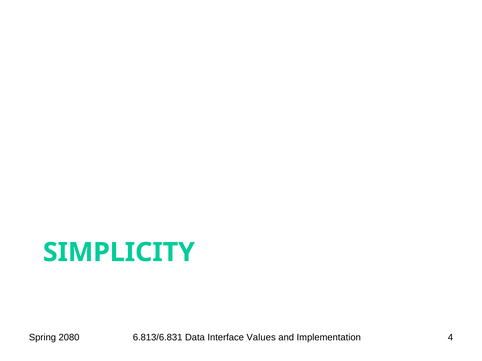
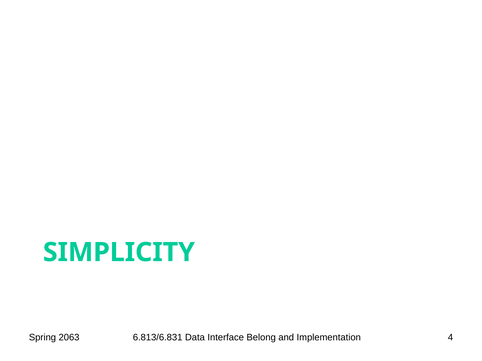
2080: 2080 -> 2063 (69, 338)
Values: Values -> Belong (261, 338)
